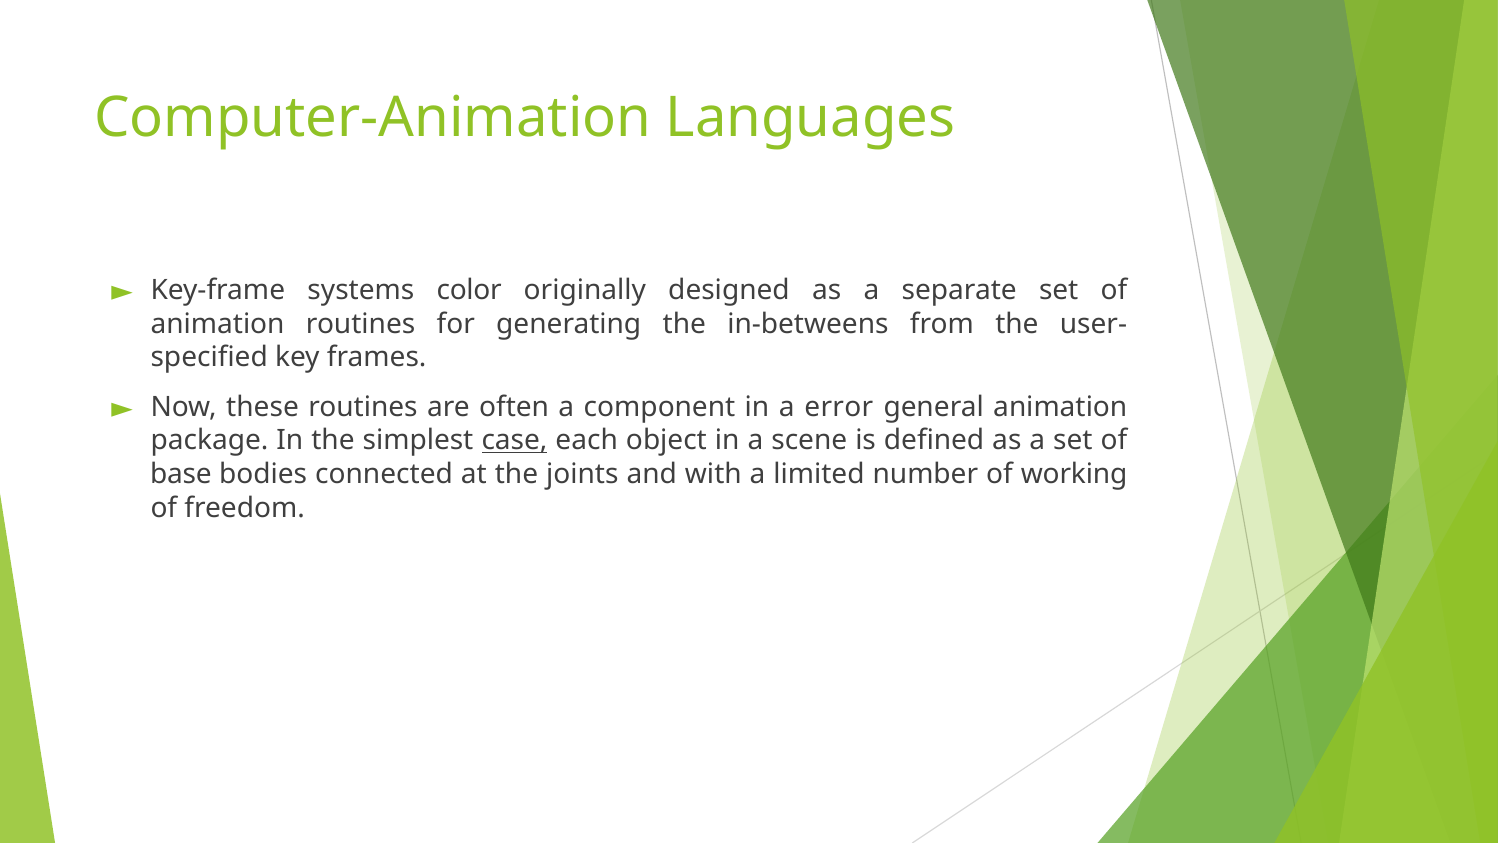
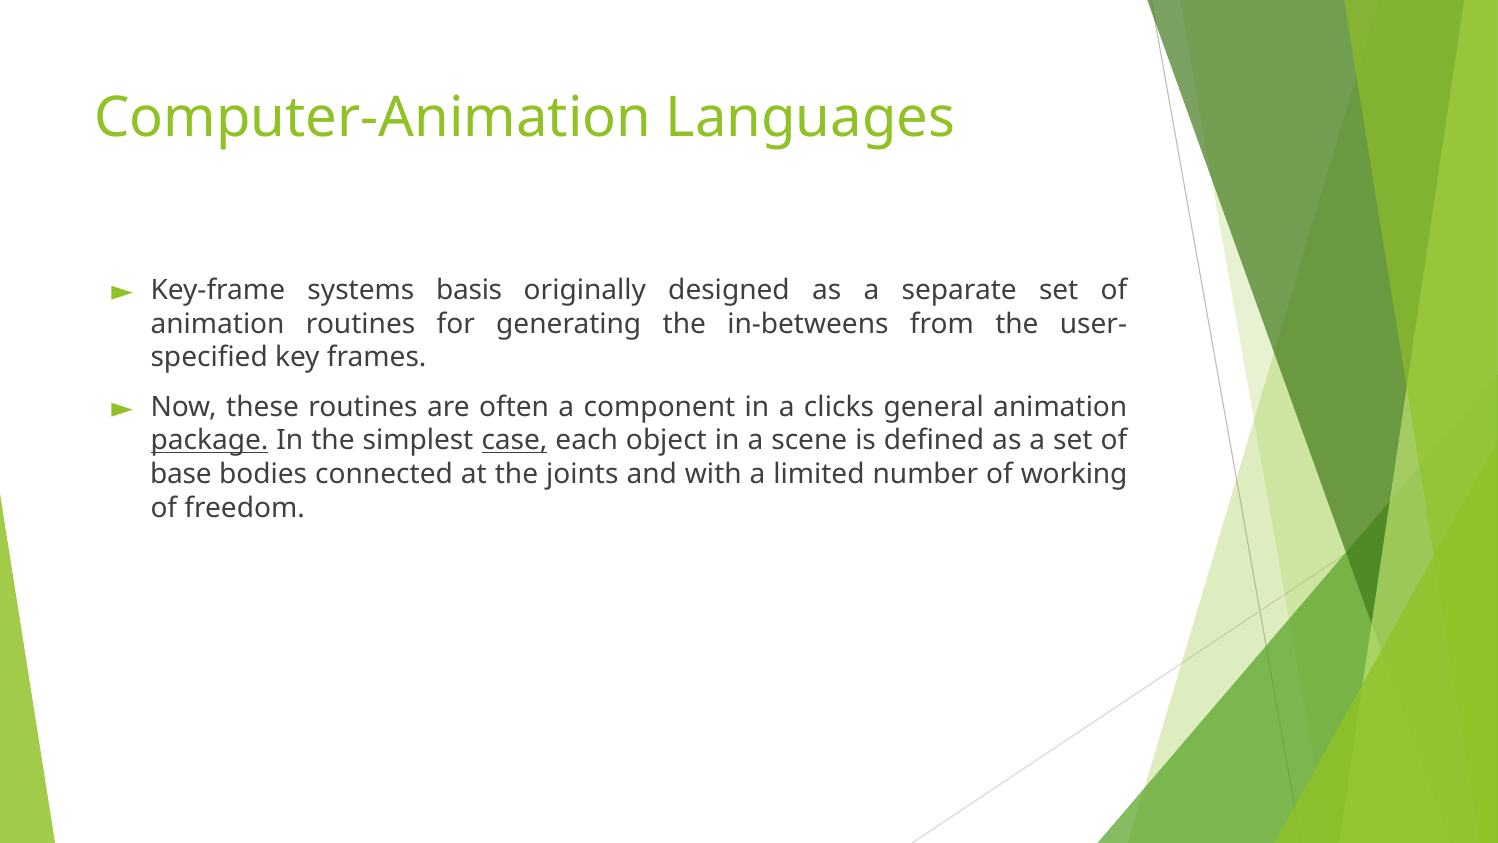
color: color -> basis (469, 290)
error: error -> clicks (839, 407)
package underline: none -> present (210, 440)
